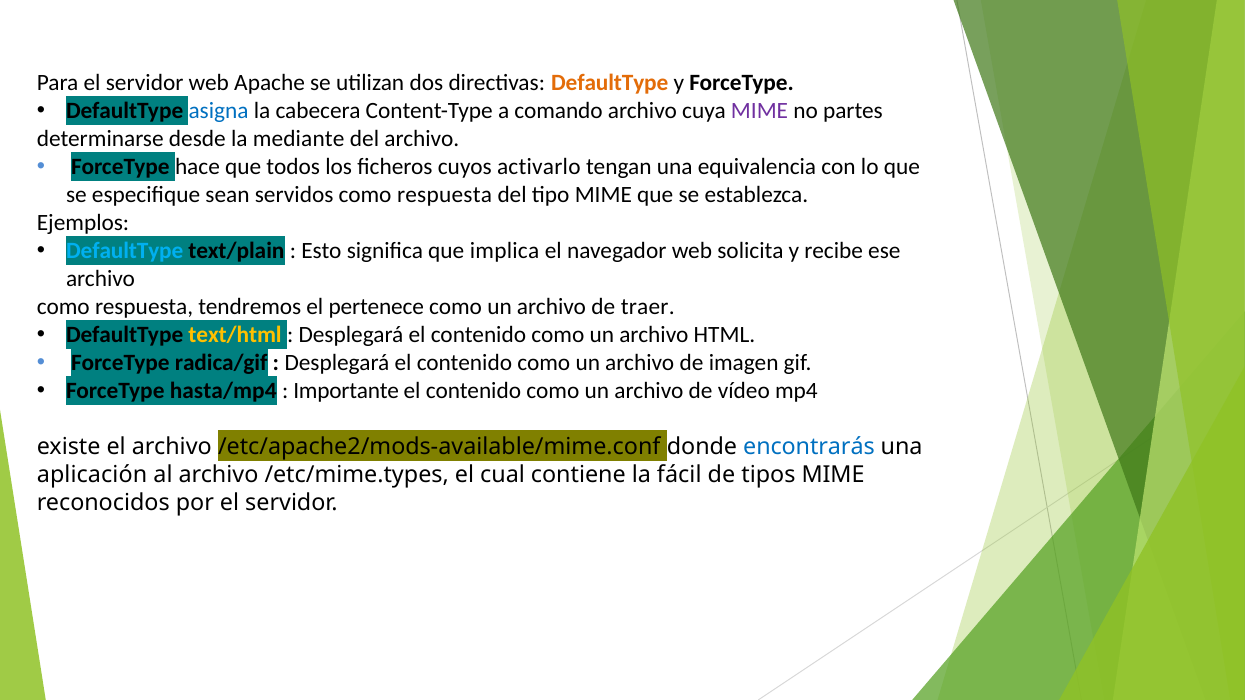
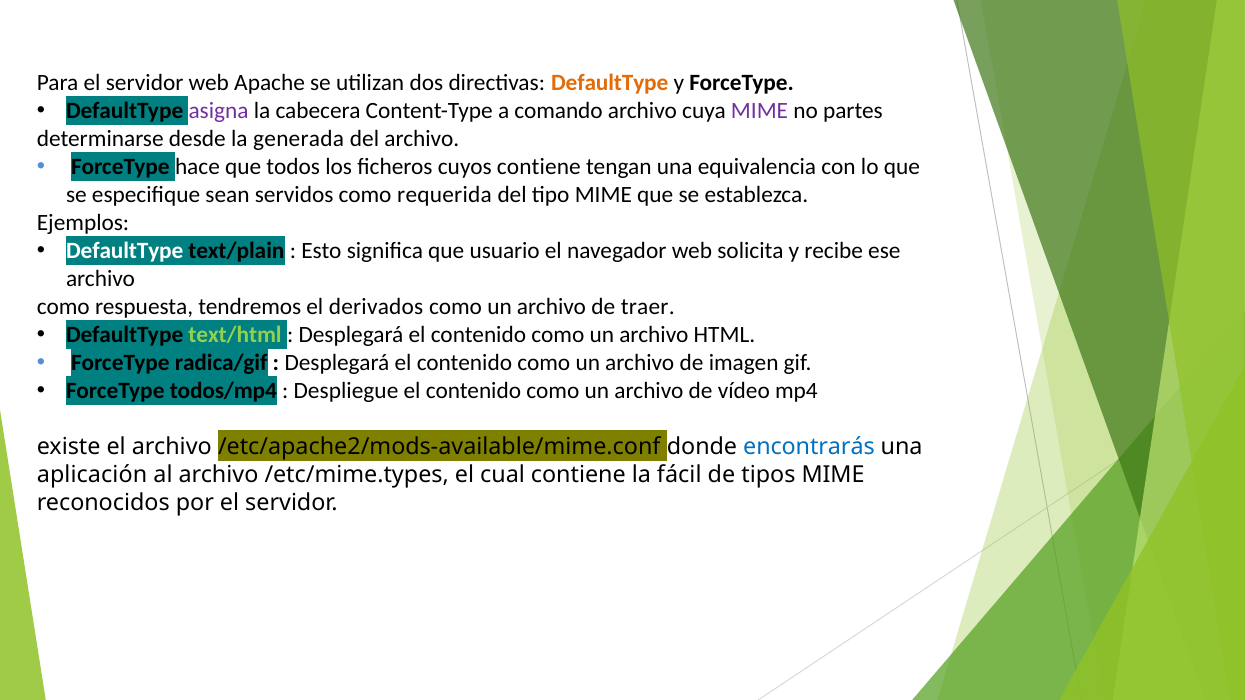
asigna colour: blue -> purple (219, 111)
mediante: mediante -> generada (299, 139)
cuyos activarlo: activarlo -> contiene (539, 167)
servidos como respuesta: respuesta -> requerida (444, 195)
DefaultType colour: light blue -> white (125, 251)
implica: implica -> usuario (505, 251)
pertenece: pertenece -> derivados (376, 307)
text/html colour: yellow -> light green (235, 335)
hasta/mp4: hasta/mp4 -> todos/mp4 (223, 391)
Importante: Importante -> Despliegue (346, 391)
